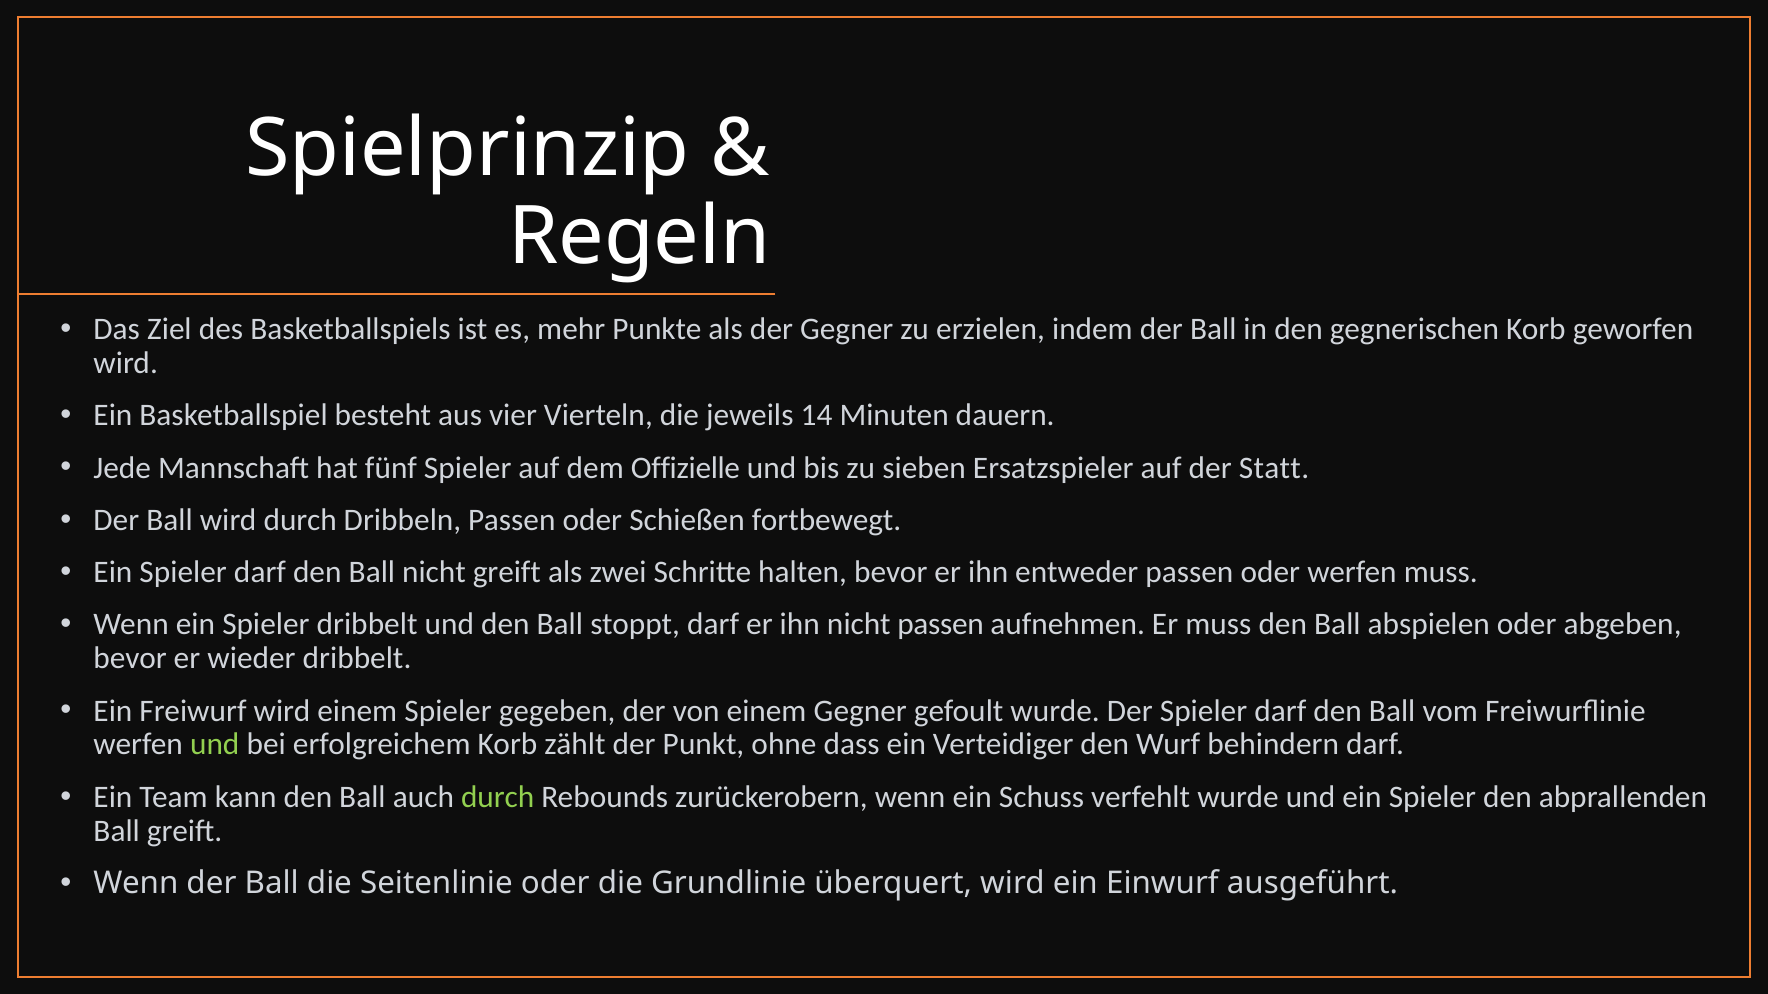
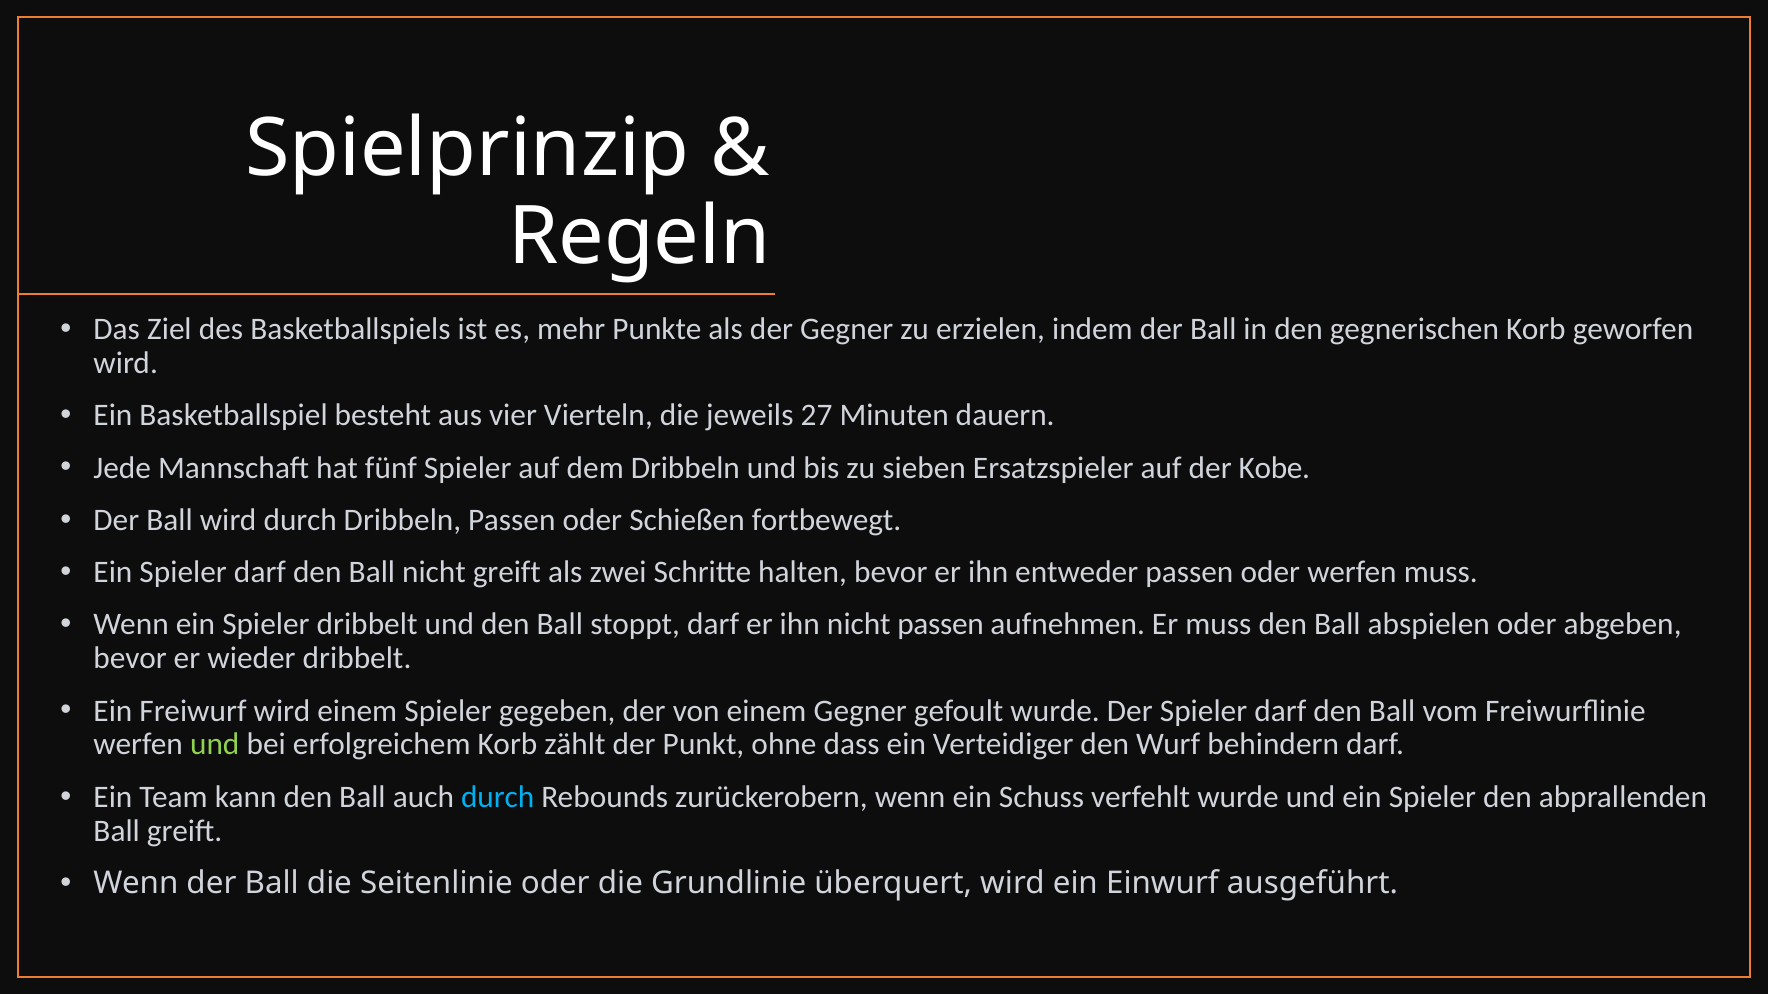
14: 14 -> 27 (817, 416)
dem Offizielle: Offizielle -> Dribbeln (685, 468)
Statt: Statt -> Kobe (1274, 468)
durch colour: light green -> light blue (498, 797)
